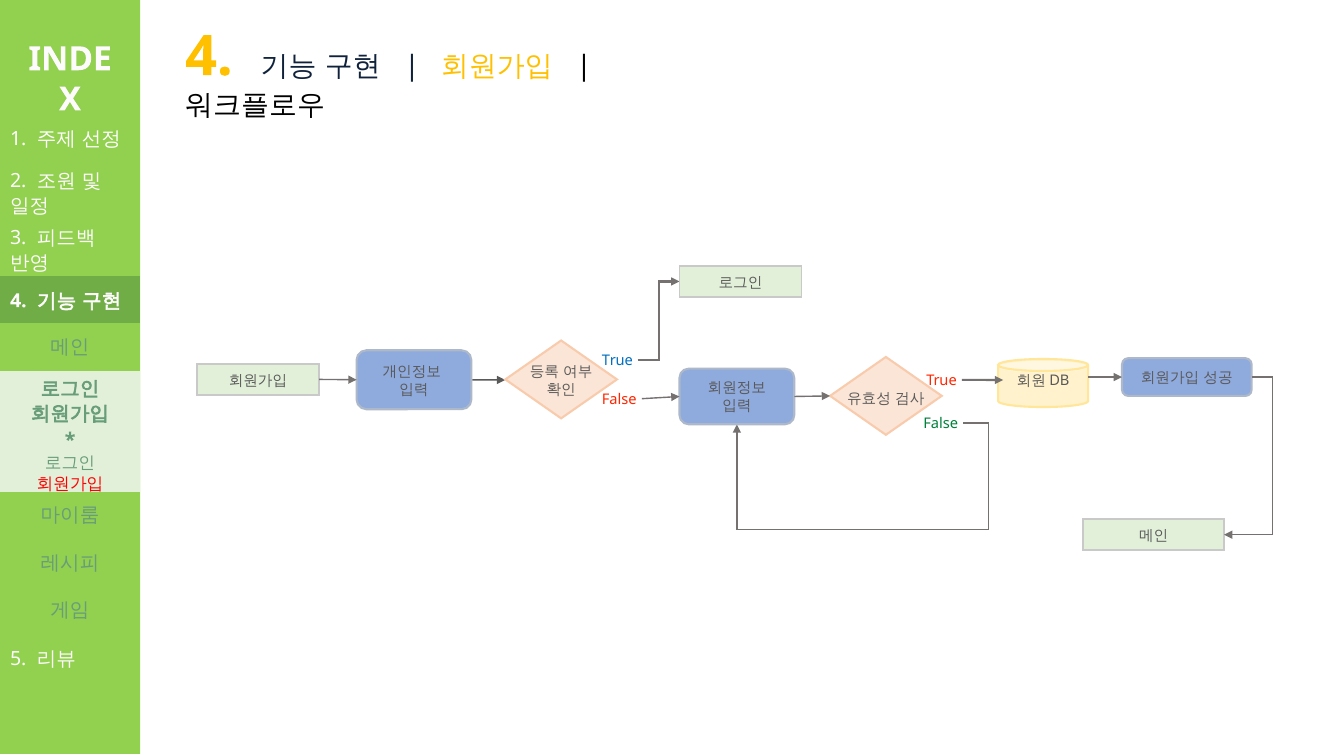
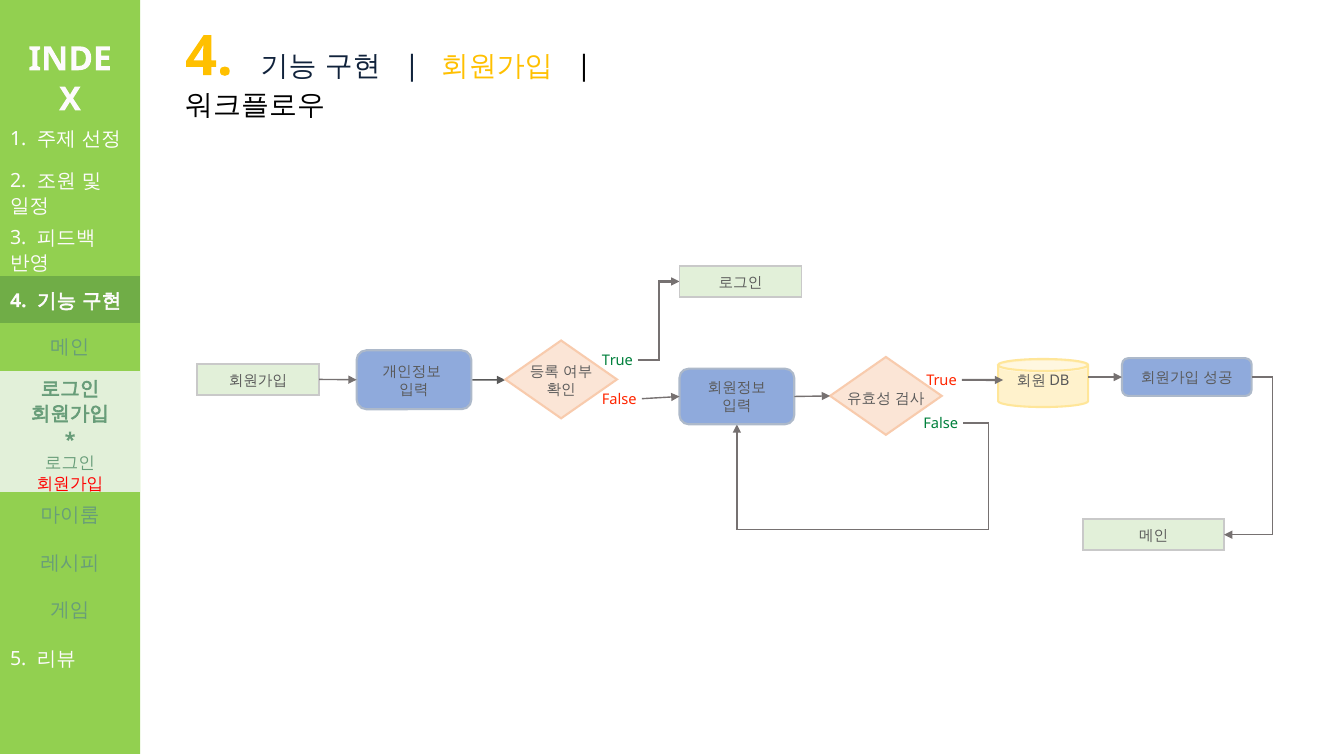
True colour: blue -> green (617, 361)
